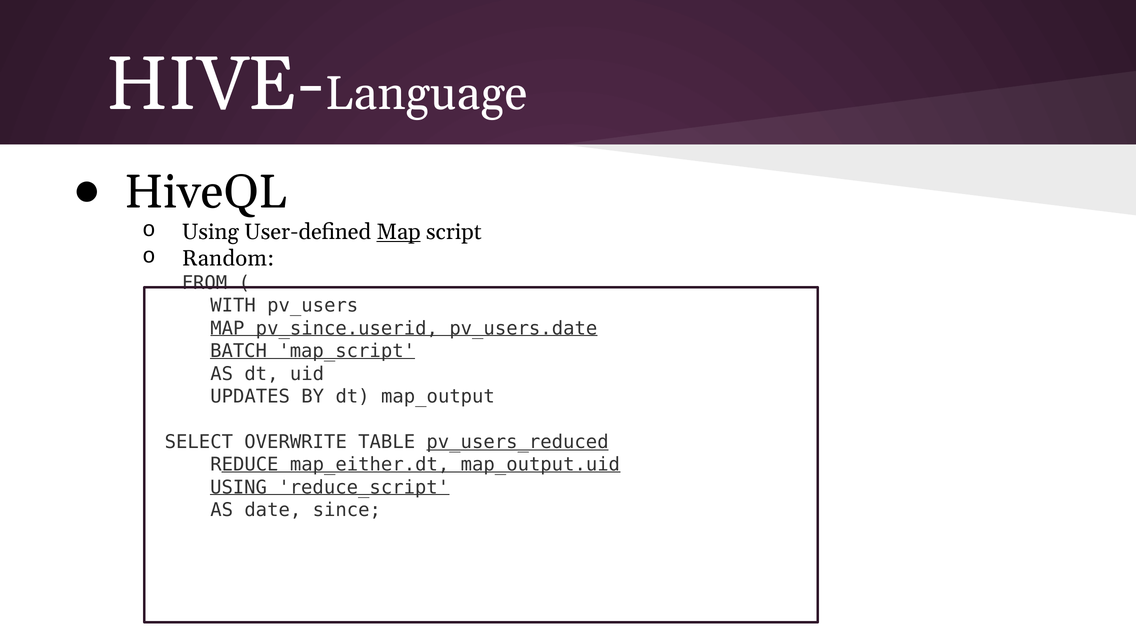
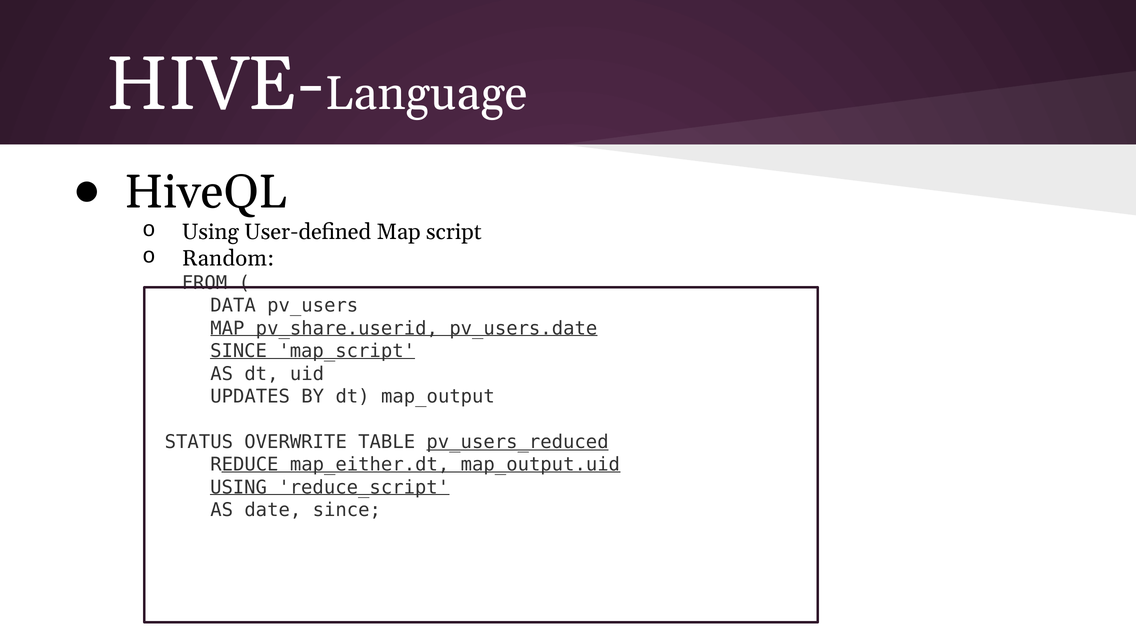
Map underline: present -> none (399, 232)
WITH: WITH -> DATA (233, 306)
pv_since.userid: pv_since.userid -> pv_share.userid (347, 328)
BATCH: BATCH -> SINCE (239, 351)
SELECT: SELECT -> STATUS (199, 442)
